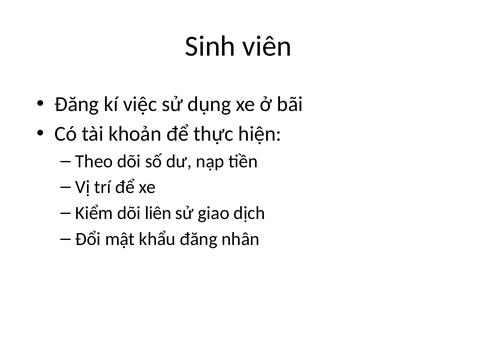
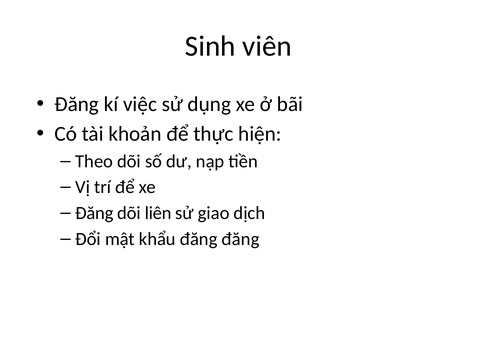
Kiểm: Kiểm -> Đăng (94, 213)
đăng nhân: nhân -> đăng (241, 239)
